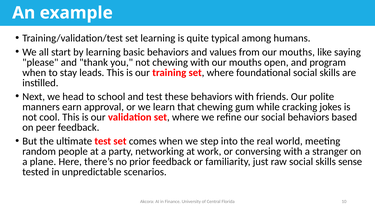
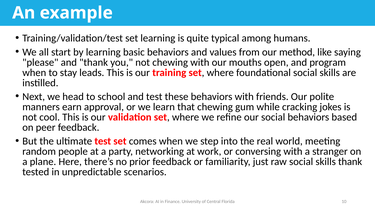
from our mouths: mouths -> method (297, 52)
skills sense: sense -> thank (350, 162)
